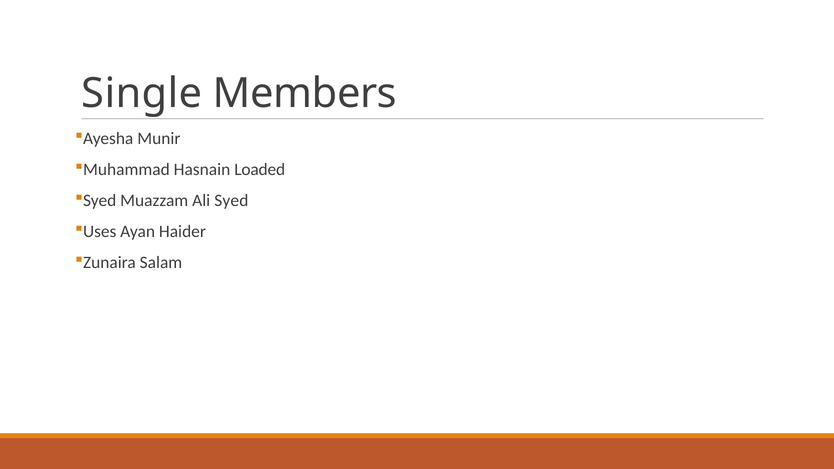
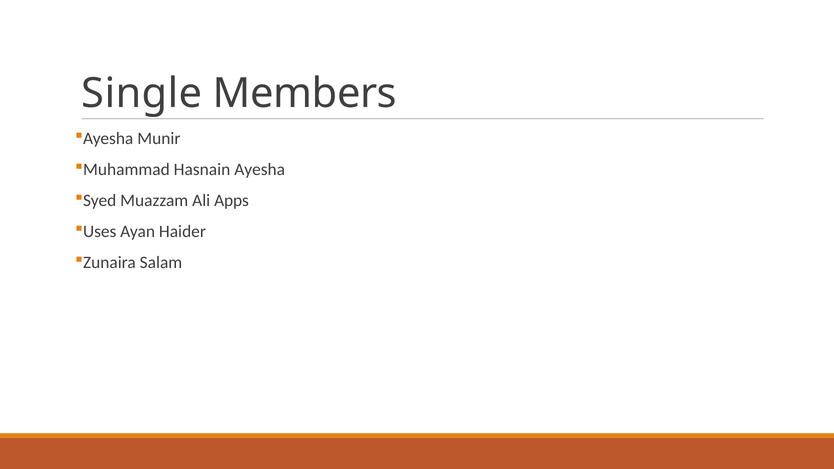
Hasnain Loaded: Loaded -> Ayesha (260, 170)
Ali Syed: Syed -> Apps (232, 201)
